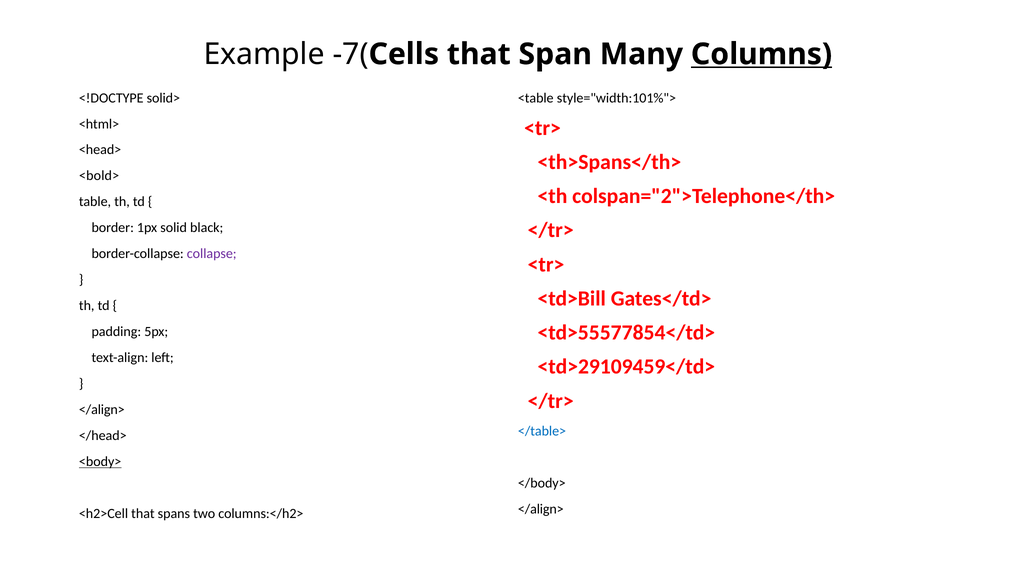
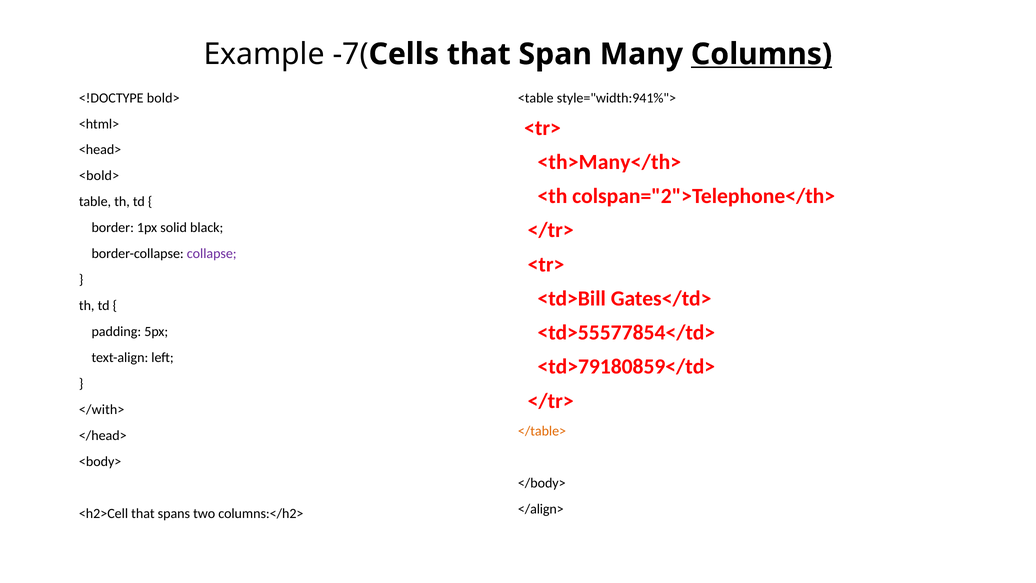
solid>: solid> -> bold> (163, 98)
style="width:101%">: style="width:101%"> -> style="width:941%"> (616, 98)
<th>Spans</th>: <th>Spans</th> -> <th>Many</th> (609, 162)
<td>29109459</td>: <td>29109459</td> -> <td>79180859</td> (626, 367)
</align>: </align> -> </with> (102, 409)
</table> colour: blue -> orange (542, 431)
<body> underline: present -> none (100, 461)
